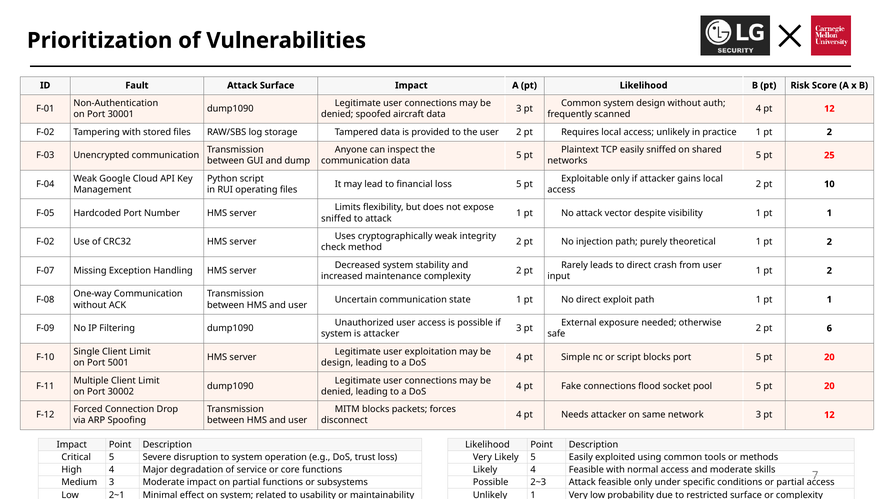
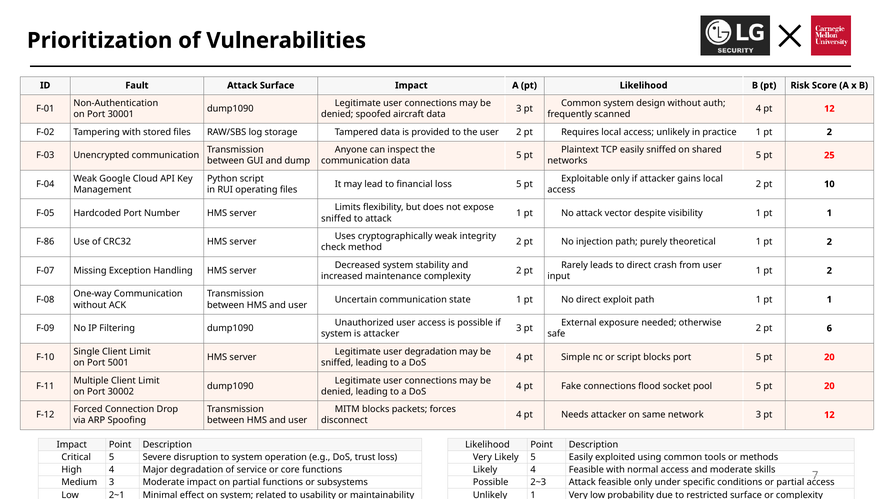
F-02: F-02 -> F-86 (45, 242)
user exploitation: exploitation -> degradation (431, 351)
design: design -> sniffed (337, 362)
